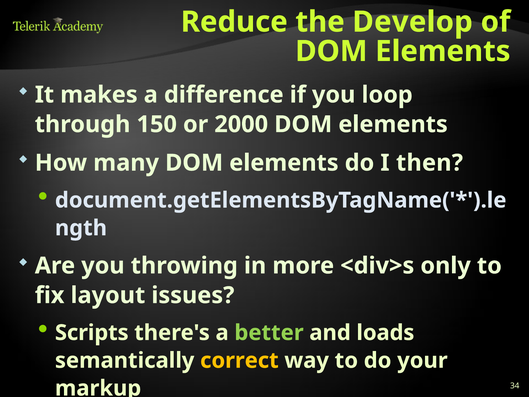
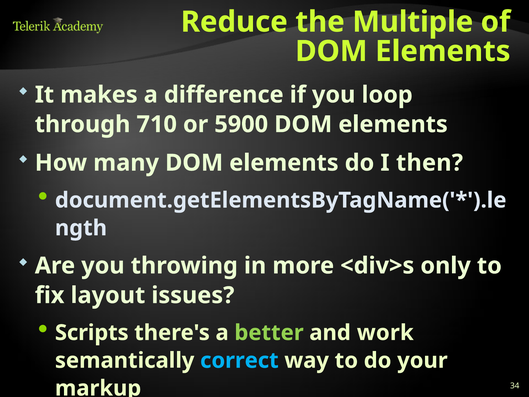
Develop: Develop -> Multiple (413, 22)
150: 150 -> 710 (157, 124)
2000: 2000 -> 5900 (241, 124)
loads: loads -> work (385, 333)
correct colour: yellow -> light blue (239, 360)
